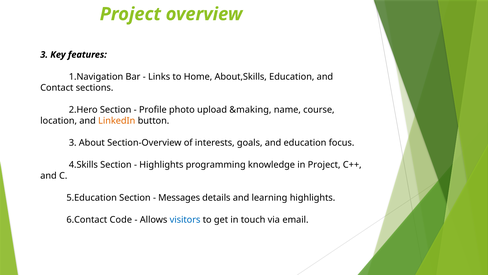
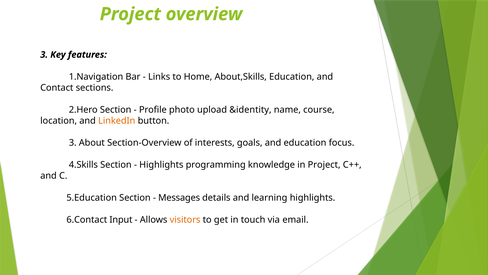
&making: &making -> &identity (250, 110)
Code: Code -> Input (121, 219)
visitors colour: blue -> orange (185, 219)
